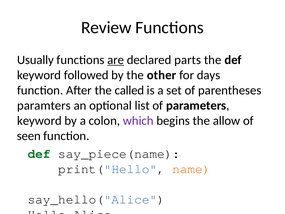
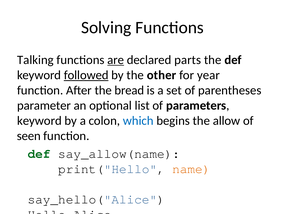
Review: Review -> Solving (106, 28)
Usually: Usually -> Talking (35, 60)
followed underline: none -> present (86, 75)
days: days -> year (208, 75)
called: called -> bread (129, 90)
paramters: paramters -> parameter (44, 105)
which colour: purple -> blue (138, 121)
say_piece(name: say_piece(name -> say_allow(name (119, 154)
